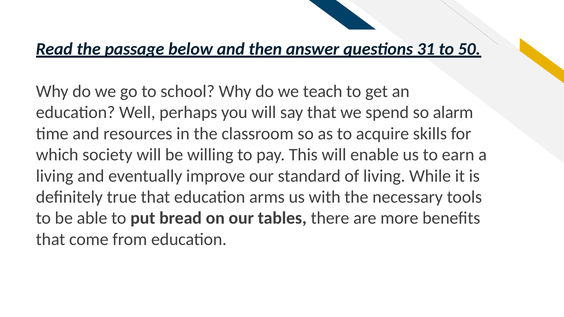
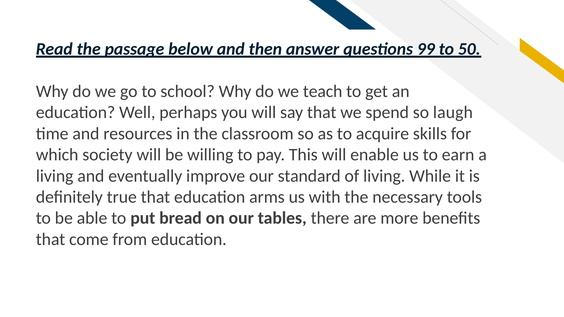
31: 31 -> 99 (426, 49)
alarm: alarm -> laugh (453, 113)
